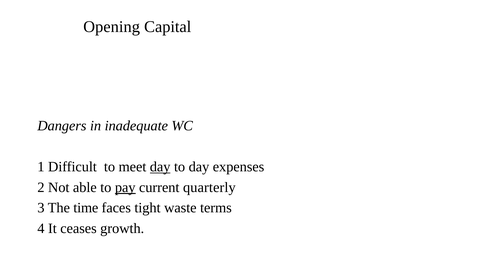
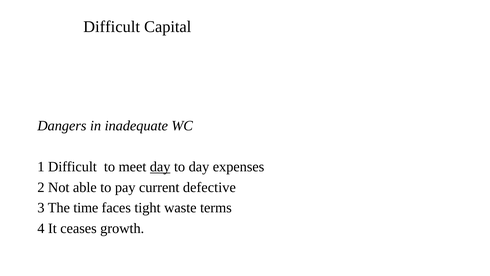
Opening: Opening -> Difficult (112, 27)
pay underline: present -> none (125, 187)
quarterly: quarterly -> defective (209, 187)
